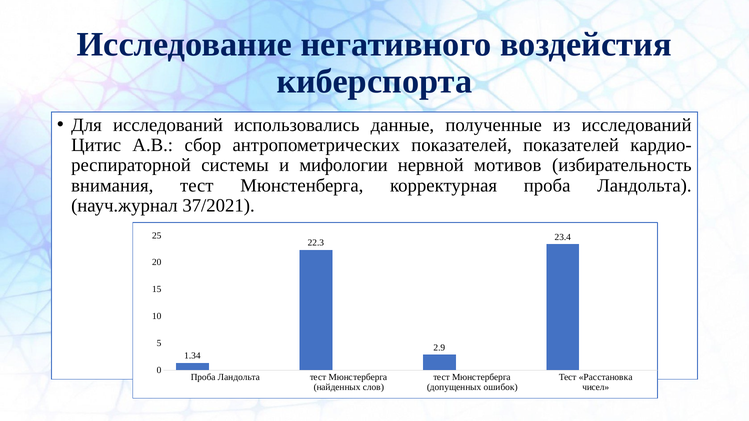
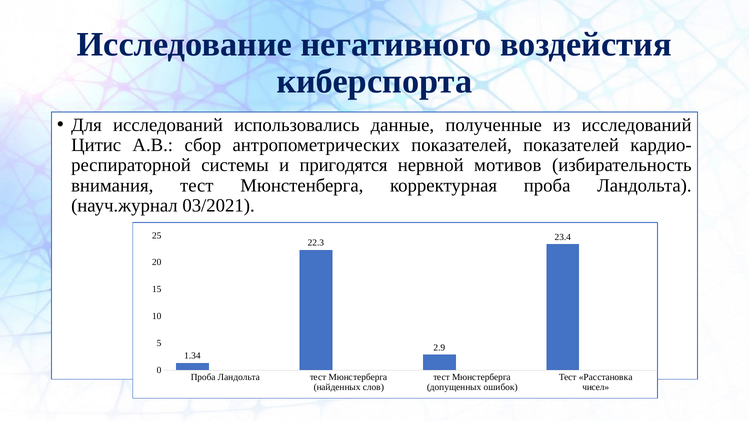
мифологии: мифологии -> пригодятся (344, 165)
37/2021: 37/2021 -> 03/2021 (219, 206)
